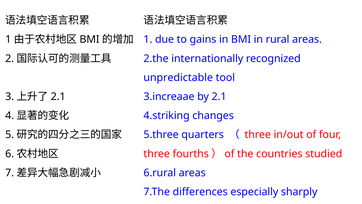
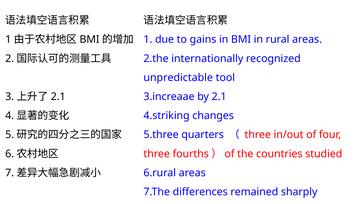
especially: especially -> remained (254, 192)
